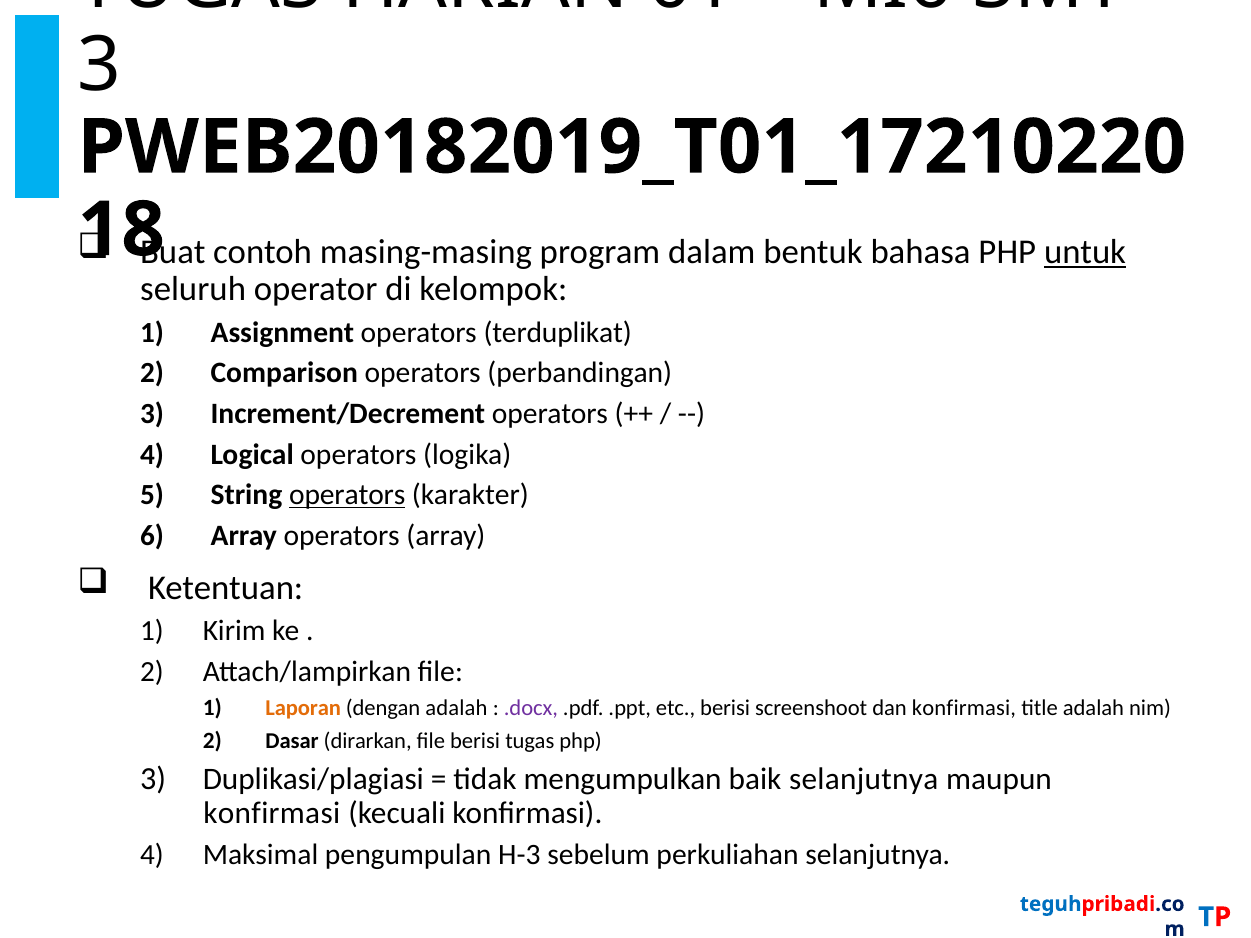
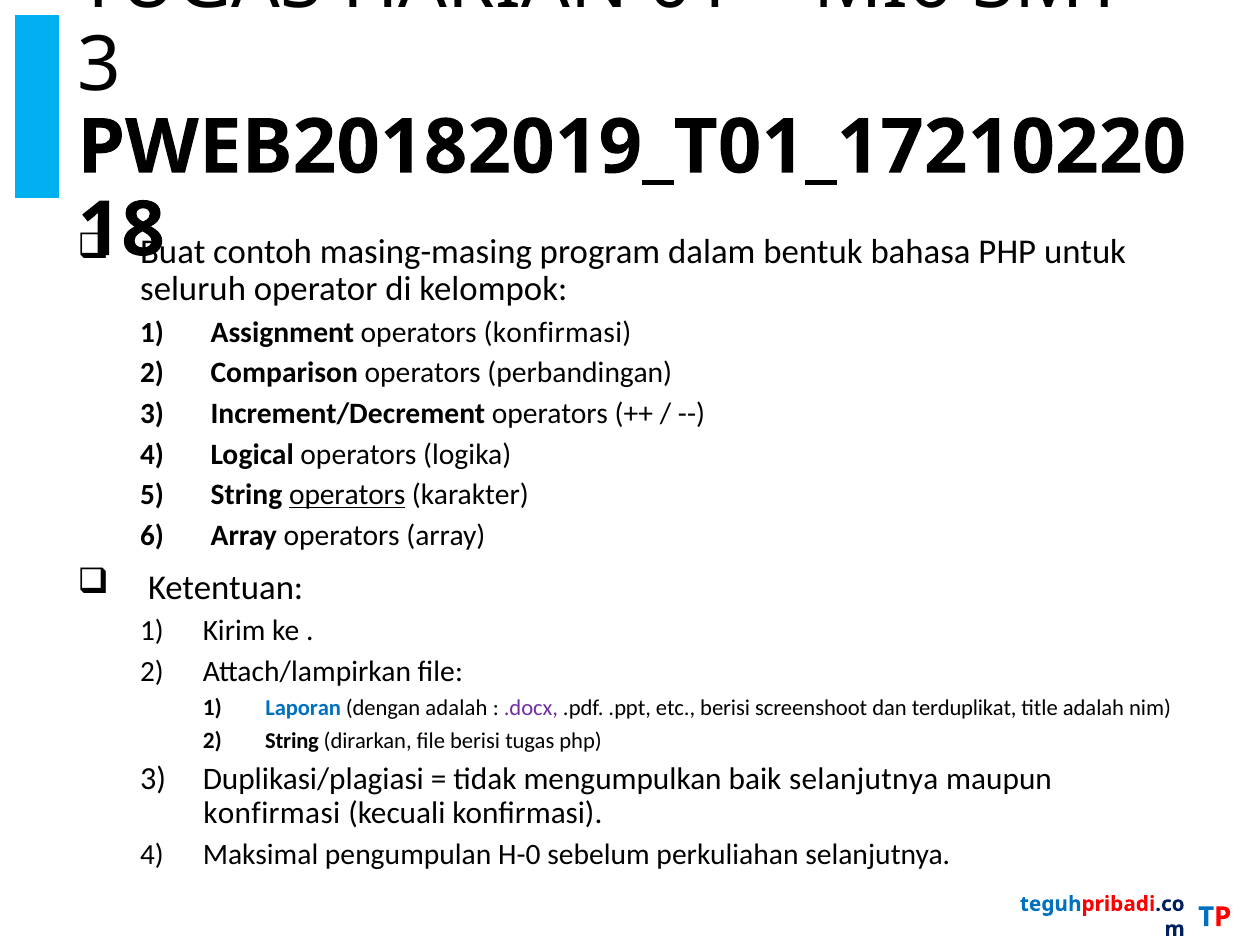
untuk underline: present -> none (1085, 252)
operators terduplikat: terduplikat -> konfirmasi (557, 333)
Laporan colour: orange -> blue (303, 709)
dan konfirmasi: konfirmasi -> terduplikat (964, 709)
Dasar: Dasar -> String (292, 742)
H-3: H-3 -> H-0 (519, 855)
